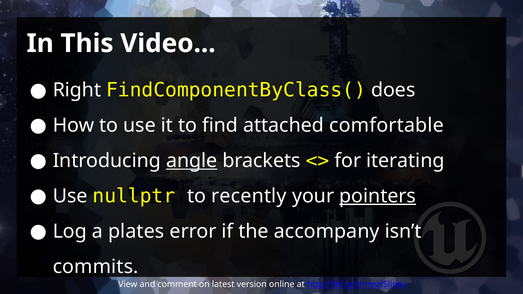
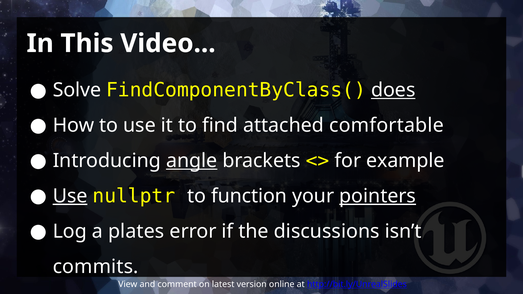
Right: Right -> Solve (77, 90)
does underline: none -> present (393, 90)
iterating: iterating -> example (405, 161)
Use underline: none -> present (70, 196)
recently: recently -> function (249, 196)
accompany: accompany -> discussions (327, 231)
